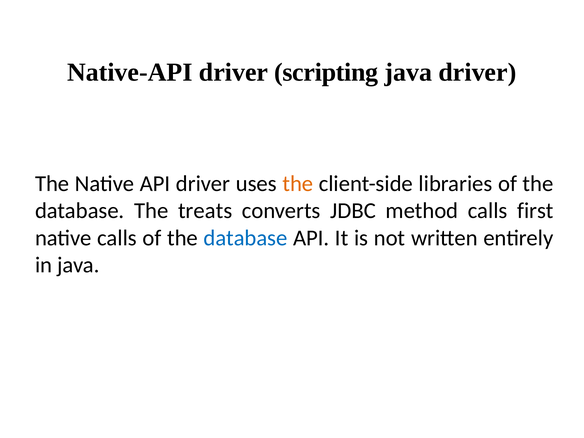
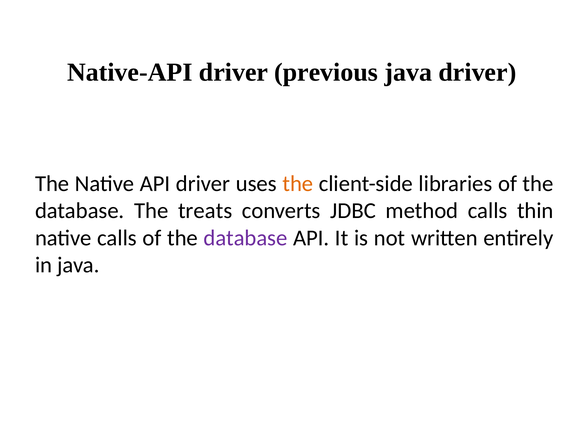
scripting: scripting -> previous (326, 72)
first: first -> thin (535, 211)
database colour: blue -> purple (245, 238)
